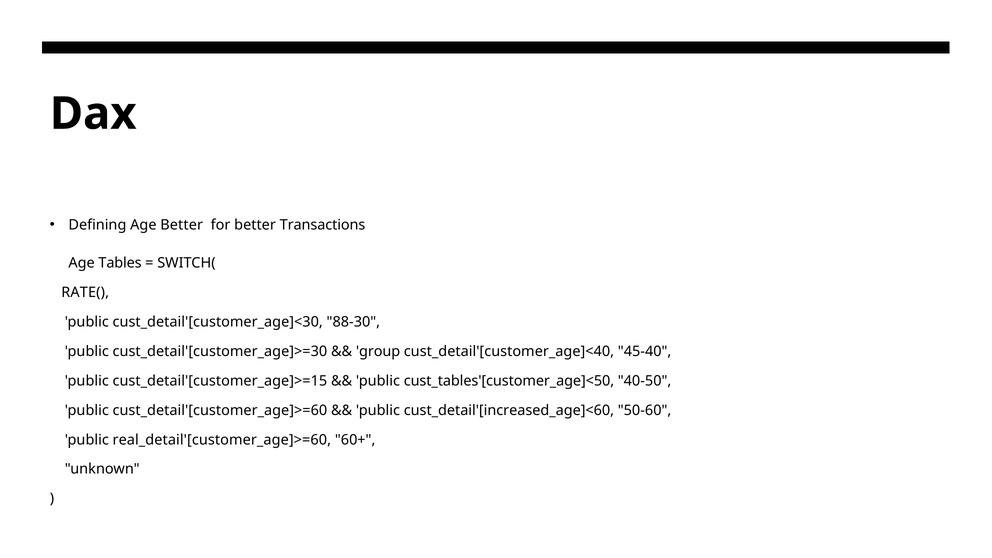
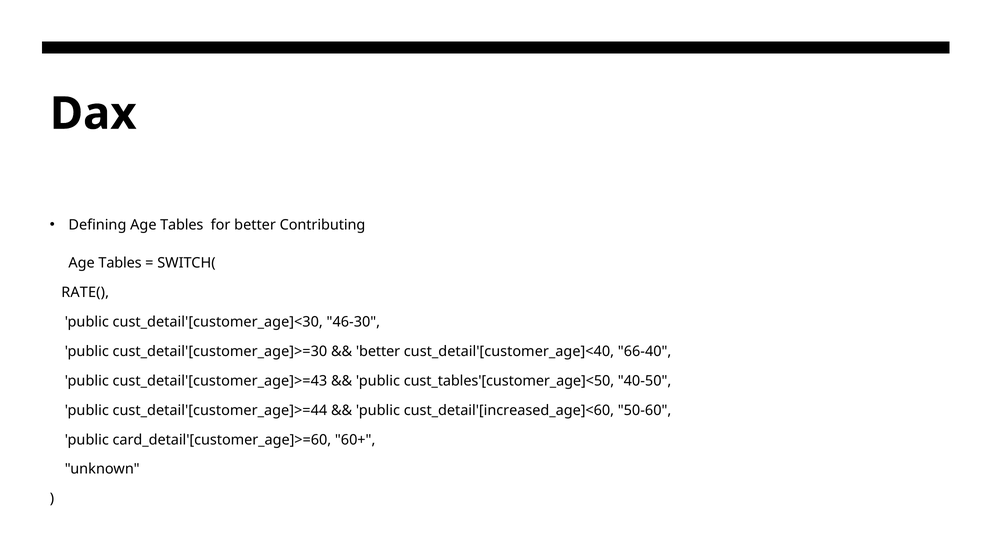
Defining Age Better: Better -> Tables (182, 225)
Transactions: Transactions -> Contributing (323, 225)
88-30: 88-30 -> 46-30 (353, 322)
group: group -> better (378, 351)
45-40: 45-40 -> 66-40 (645, 351)
cust_detail'[customer_age]>=15: cust_detail'[customer_age]>=15 -> cust_detail'[customer_age]>=43 (220, 381)
cust_detail'[customer_age]>=60: cust_detail'[customer_age]>=60 -> cust_detail'[customer_age]>=44 (220, 410)
real_detail'[customer_age]>=60: real_detail'[customer_age]>=60 -> card_detail'[customer_age]>=60 (222, 440)
